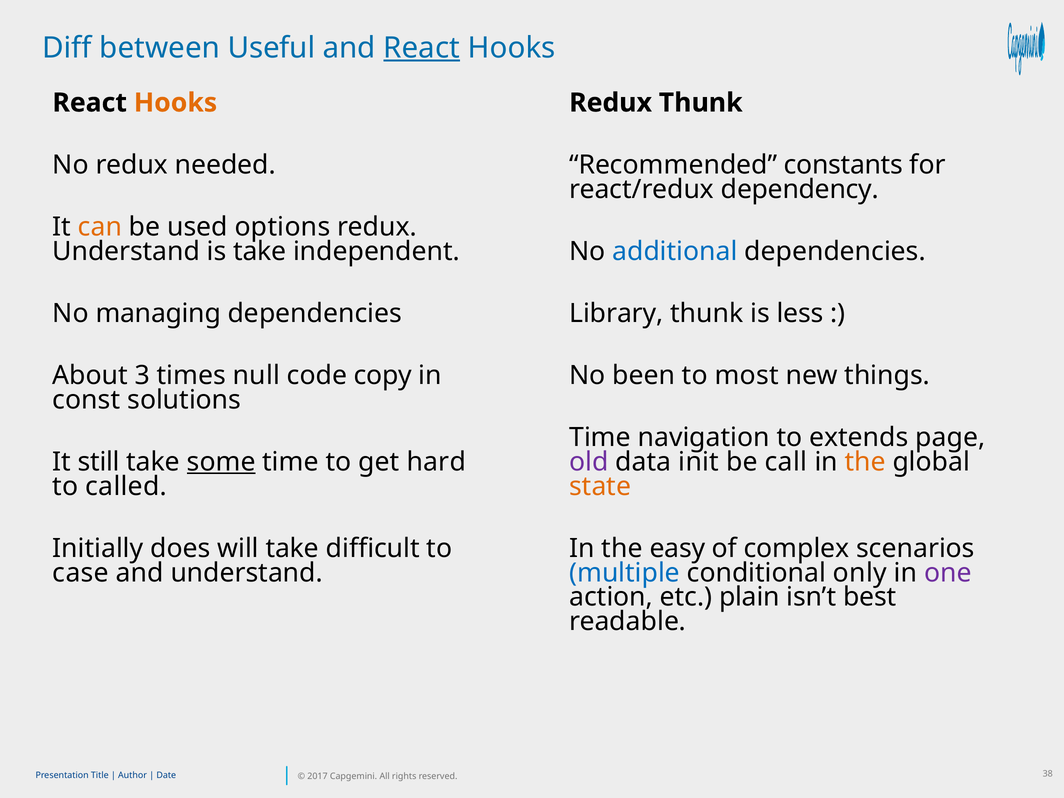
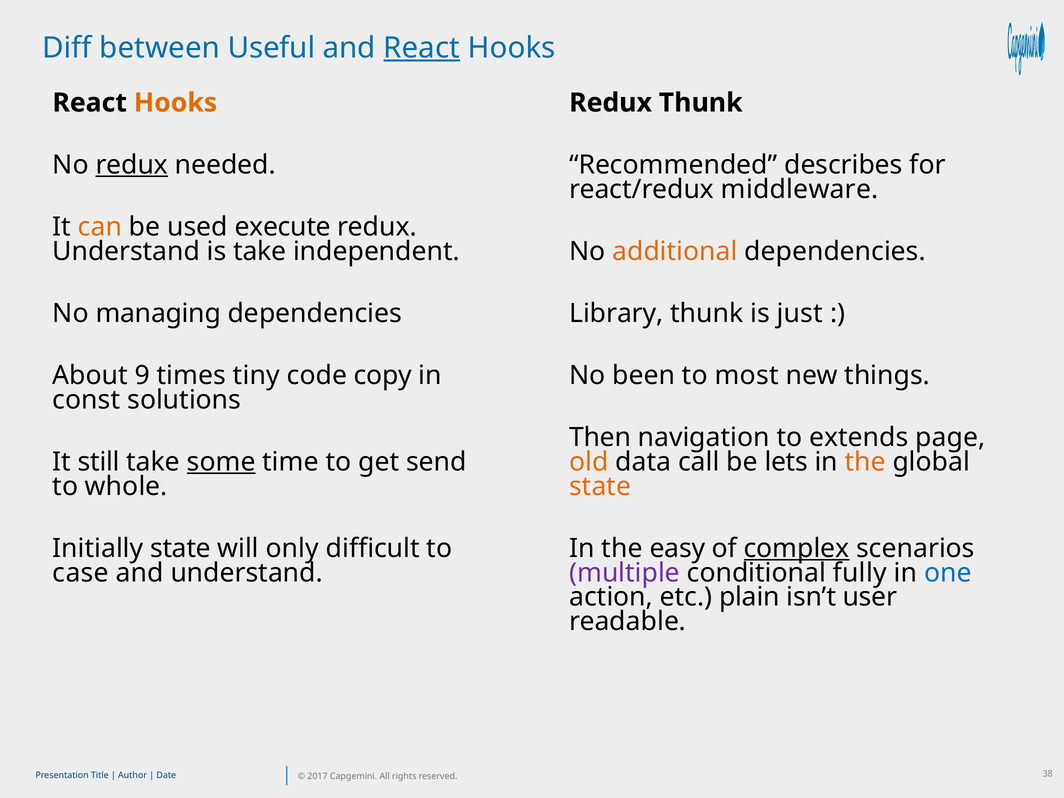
redux underline: none -> present (132, 165)
constants: constants -> describes (843, 165)
dependency: dependency -> middleware (800, 189)
options: options -> execute (283, 227)
additional colour: blue -> orange (675, 251)
less: less -> just (800, 313)
3: 3 -> 9 (142, 375)
null: null -> tiny (256, 375)
Time: Time -> Then (600, 438)
hard: hard -> send (436, 462)
old colour: purple -> orange (589, 462)
init: init -> call (699, 462)
call: call -> lets (786, 462)
called: called -> whole (126, 486)
Initially does: does -> state (180, 548)
will take: take -> only (292, 548)
complex underline: none -> present (797, 548)
multiple colour: blue -> purple (625, 573)
only: only -> fully (860, 573)
one colour: purple -> blue (948, 573)
best: best -> user (870, 597)
